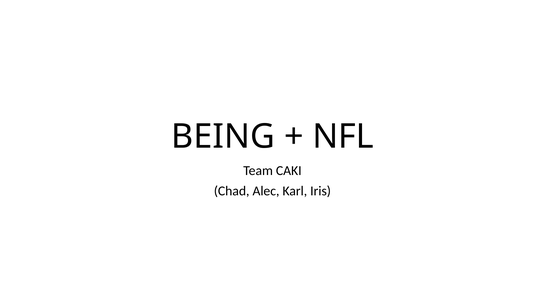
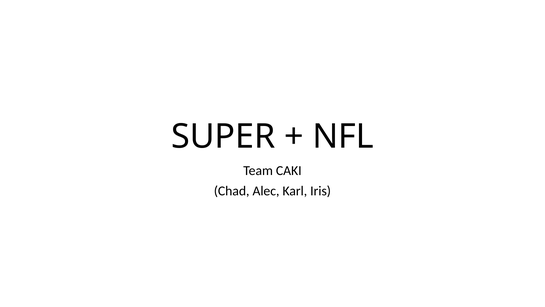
BEING: BEING -> SUPER (223, 136)
